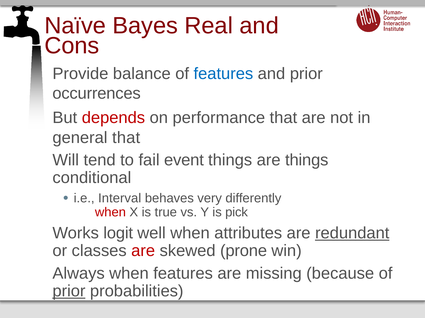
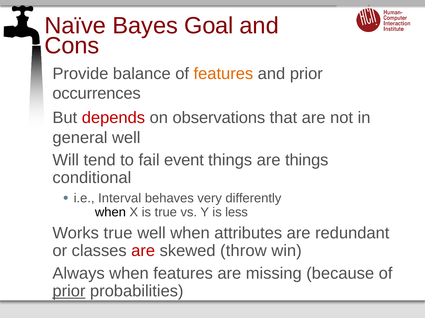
Real: Real -> Goal (209, 26)
features colour: blue -> orange (223, 74)
performance: performance -> observations (219, 118)
general that: that -> well (126, 138)
when colour: red -> black (110, 213)
pick: pick -> less (237, 213)
Works logit: logit -> true (118, 233)
redundant underline: present -> none (352, 233)
prone: prone -> throw (243, 251)
